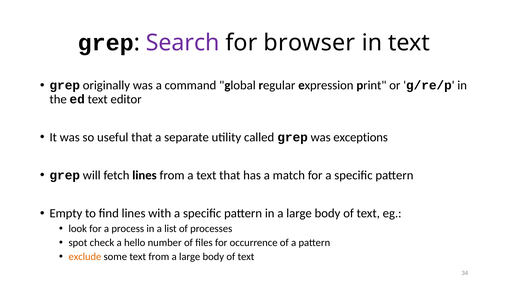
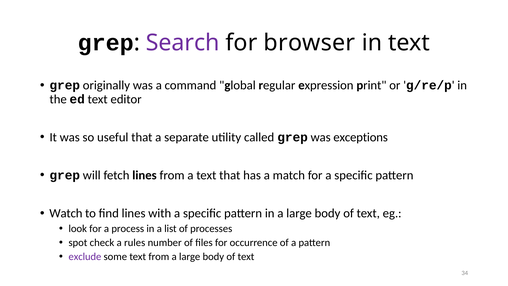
Empty: Empty -> Watch (66, 213)
hello: hello -> rules (135, 242)
exclude colour: orange -> purple (85, 257)
